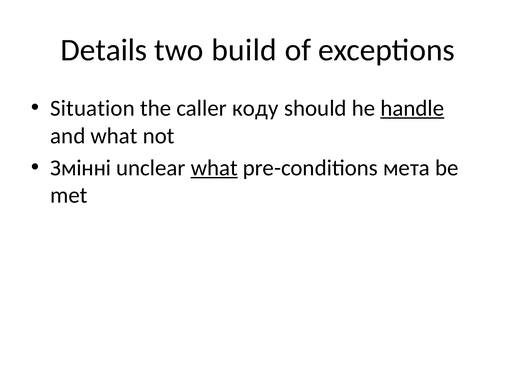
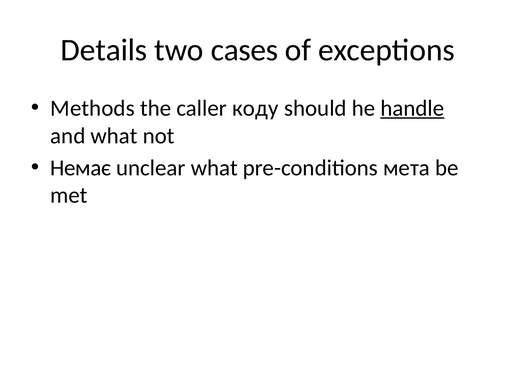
build: build -> cases (244, 50)
Situation: Situation -> Methods (93, 108)
Змінні: Змінні -> Немає (81, 168)
what underline: present -> none (214, 168)
